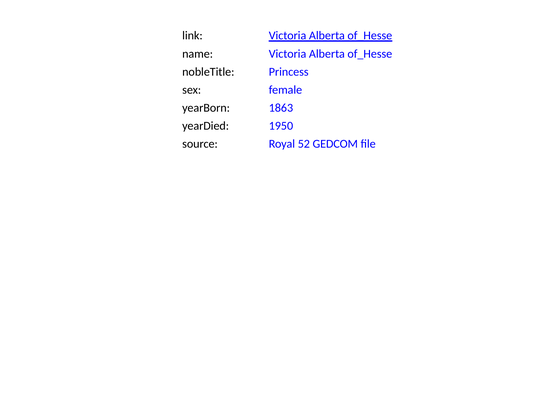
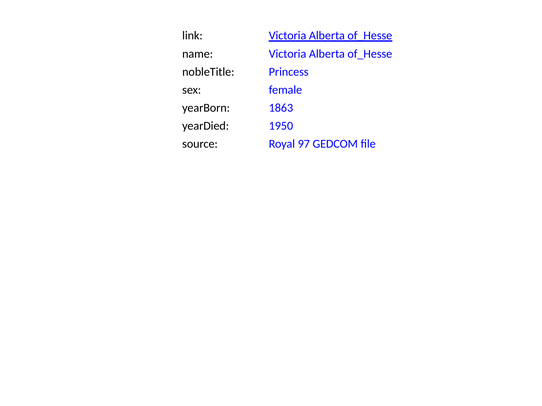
52: 52 -> 97 (304, 144)
